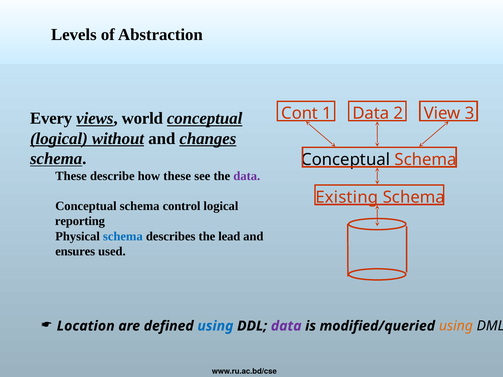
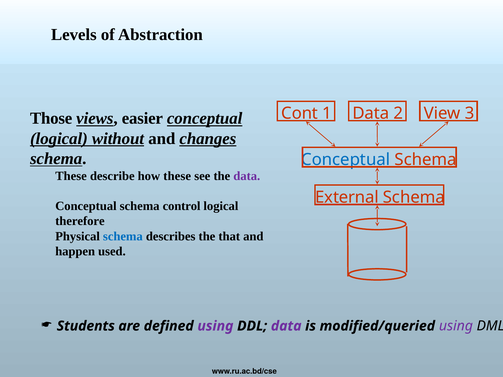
Every: Every -> Those (51, 118)
world: world -> easier (142, 118)
Conceptual colour: black -> blue (346, 160)
Existing: Existing -> External (347, 197)
reporting: reporting -> therefore (80, 221)
lead: lead -> that (229, 236)
ensures: ensures -> happen (75, 251)
Location: Location -> Students (86, 326)
using colour: blue -> purple (215, 326)
using colour: orange -> purple (456, 326)
